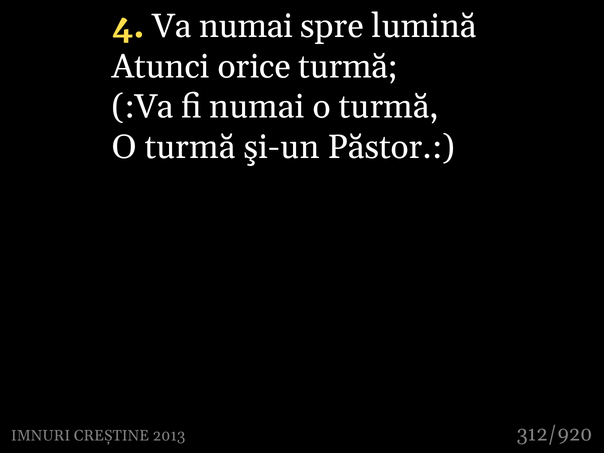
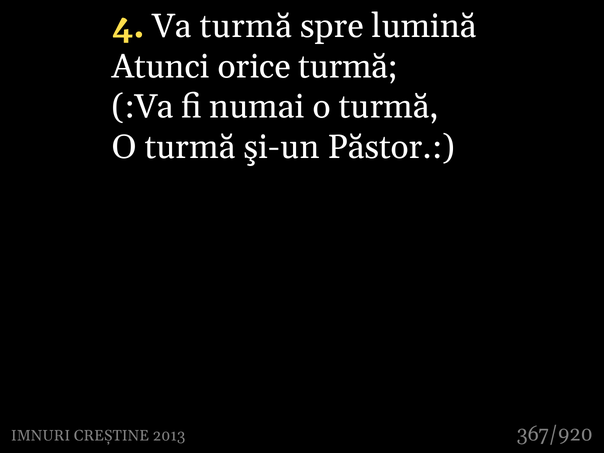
Va numai: numai -> turmă (246, 26)
312/920: 312/920 -> 367/920 (555, 434)
